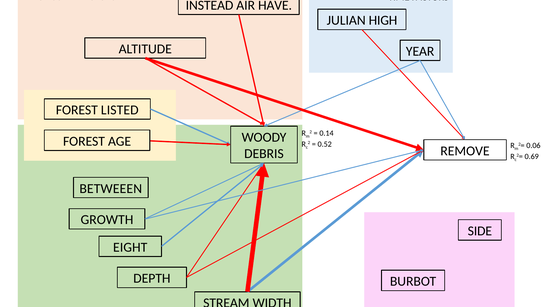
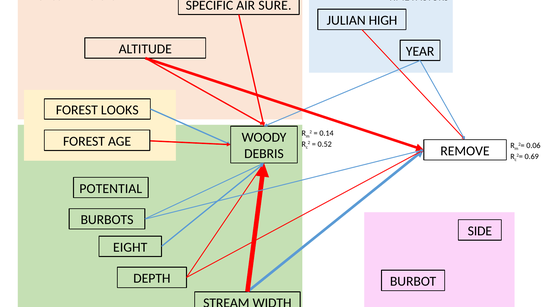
INSTEAD: INSTEAD -> SPECIFIC (209, 5)
HAVE: HAVE -> SURE (275, 5)
LISTED: LISTED -> LOOKS (120, 110)
BETWEEEN: BETWEEEN -> POTENTIAL (111, 189)
GROWTH: GROWTH -> BURBOTS (107, 220)
